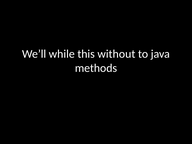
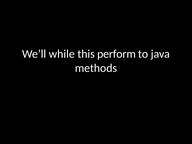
without: without -> perform (117, 54)
